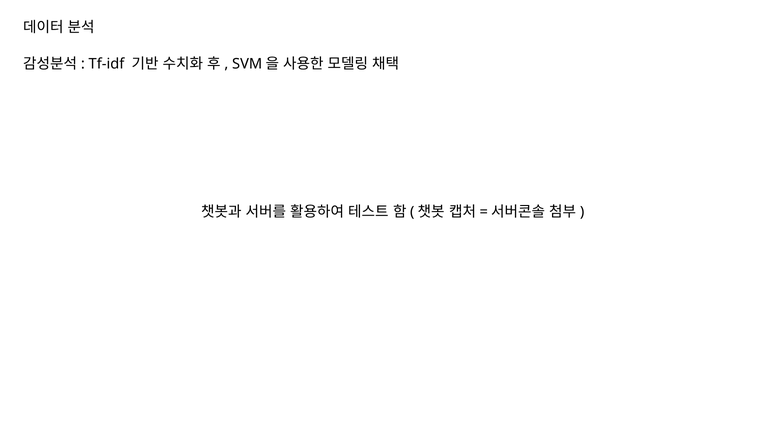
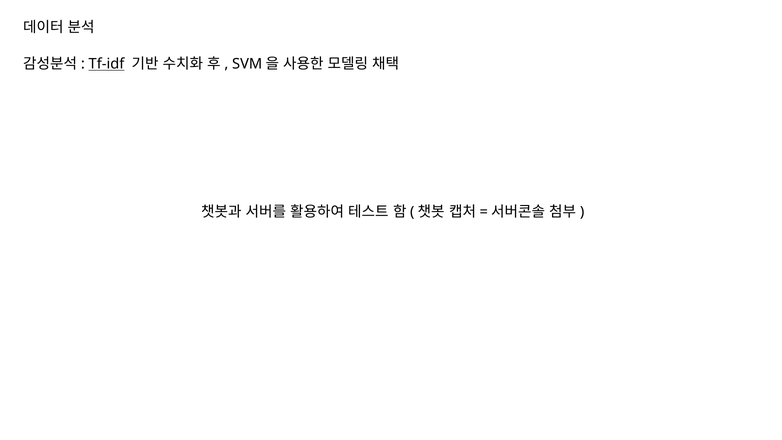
Tf-idf underline: none -> present (106, 64)
